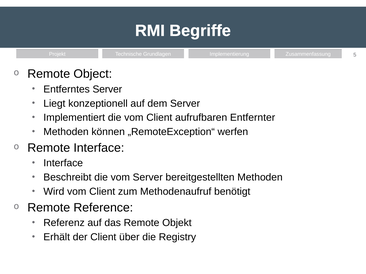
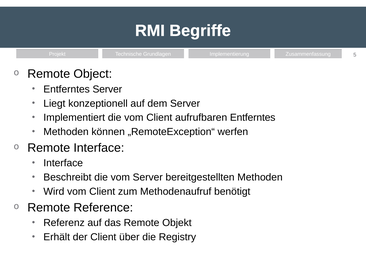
aufrufbaren Entfernter: Entfernter -> Entferntes (253, 118)
